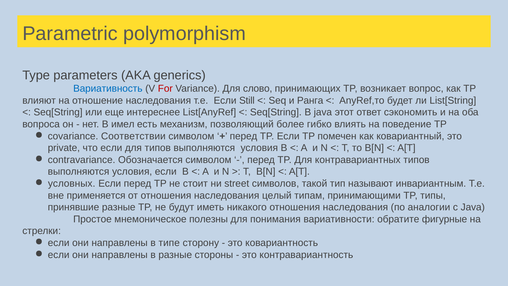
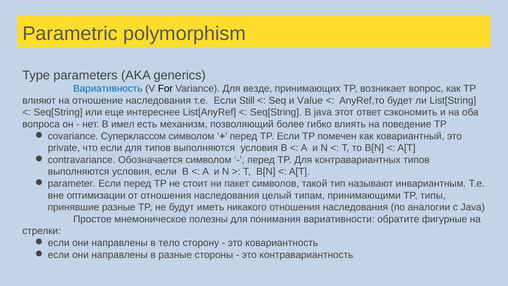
For colour: red -> black (165, 89)
слово: слово -> везде (258, 89)
Ранга: Ранга -> Value (310, 100)
Соответствии: Соответствии -> Суперклассом (133, 136)
условных: условных -> parameter (72, 183)
street: street -> пакет (237, 183)
применяется: применяется -> оптимизации (96, 195)
типе: типе -> тело (169, 243)
